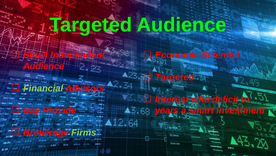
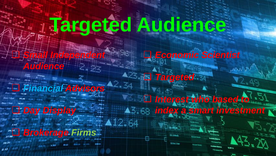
Financial colour: light green -> light blue (43, 88)
deficit: deficit -> based (225, 99)
Provide: Provide -> Display (59, 110)
years: years -> index (167, 110)
